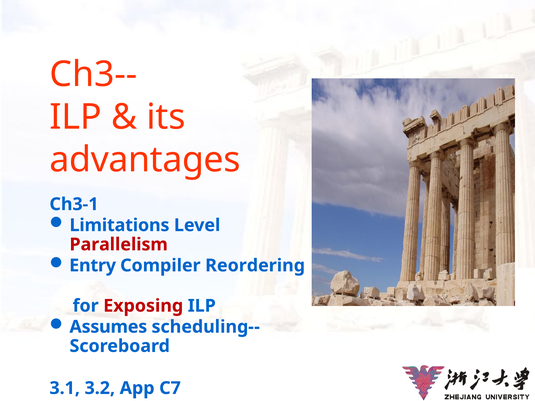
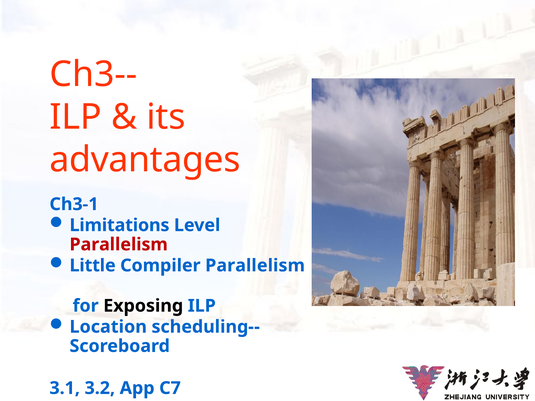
Entry: Entry -> Little (93, 266)
Compiler Reordering: Reordering -> Parallelism (255, 266)
Exposing colour: red -> black (143, 306)
Assumes: Assumes -> Location (108, 327)
